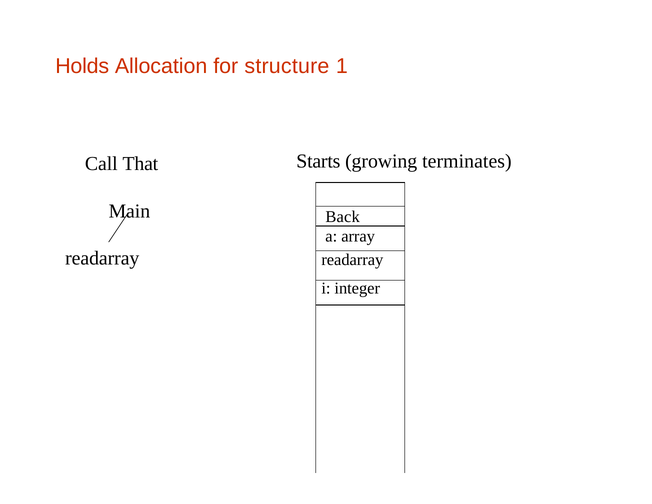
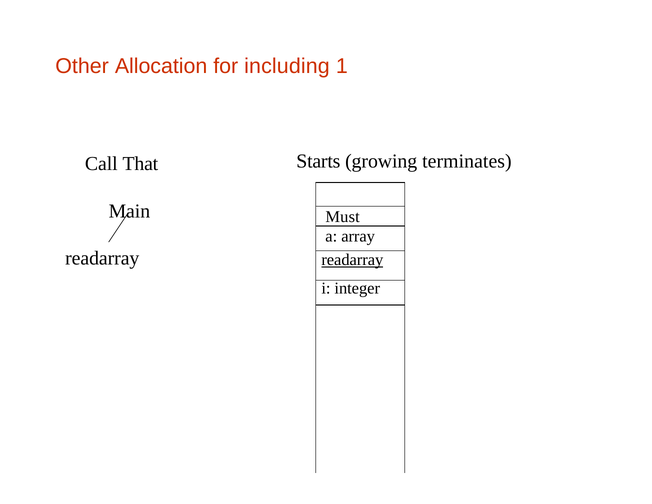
Holds: Holds -> Other (82, 66)
structure: structure -> including (287, 66)
Back: Back -> Must (343, 217)
readarray underline: none -> present (352, 260)
